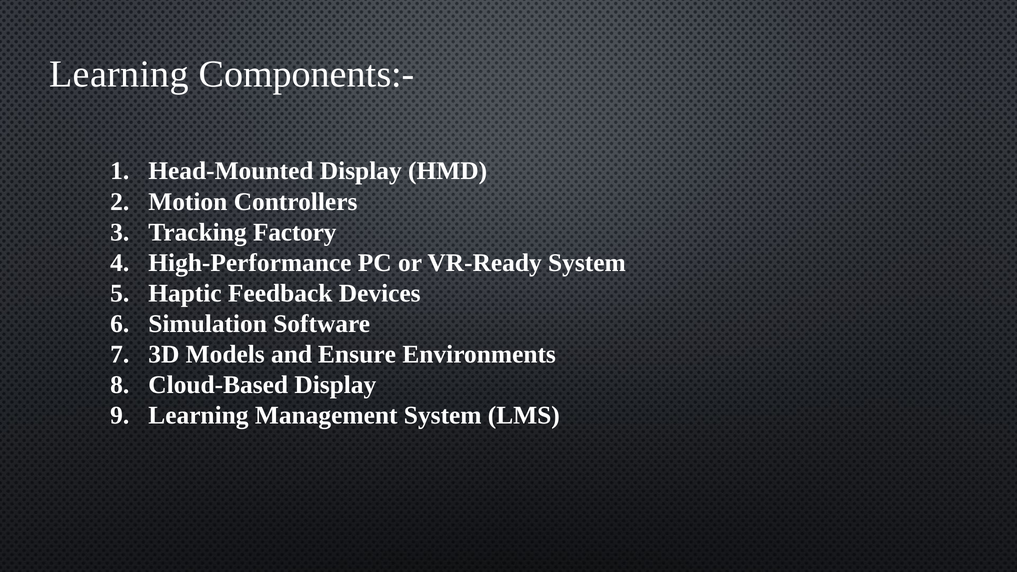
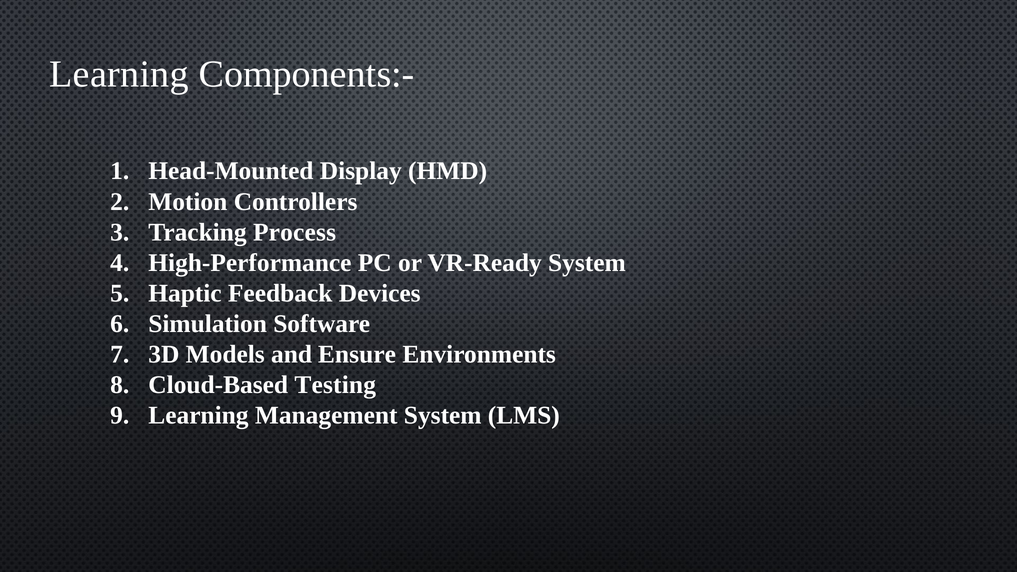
Factory: Factory -> Process (295, 232)
Cloud-Based Display: Display -> Testing (335, 385)
